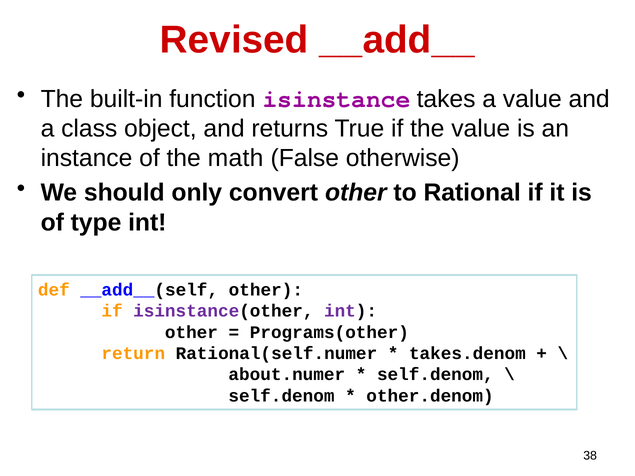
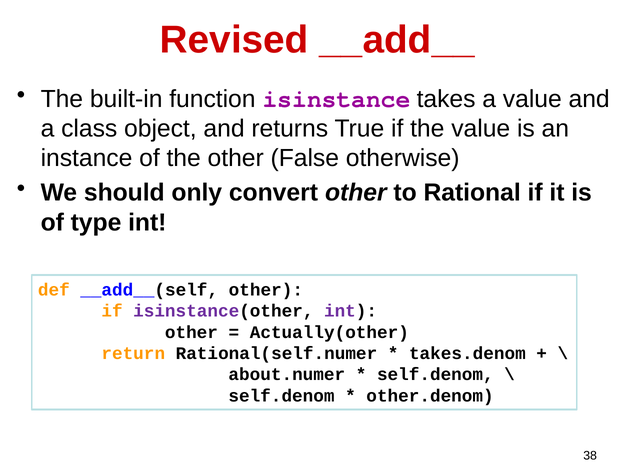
the math: math -> other (236, 158)
Programs(other: Programs(other -> Actually(other (329, 332)
